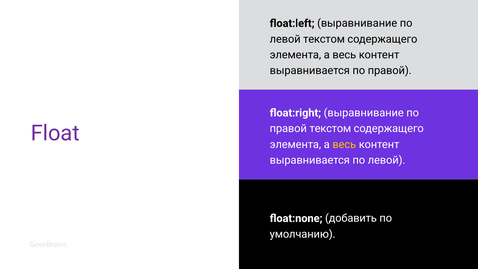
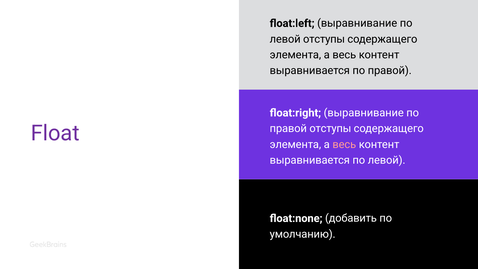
левой текстом: текстом -> отступы (324, 39)
правой текстом: текстом -> отступы (330, 129)
весь colour: yellow -> pink (344, 144)
